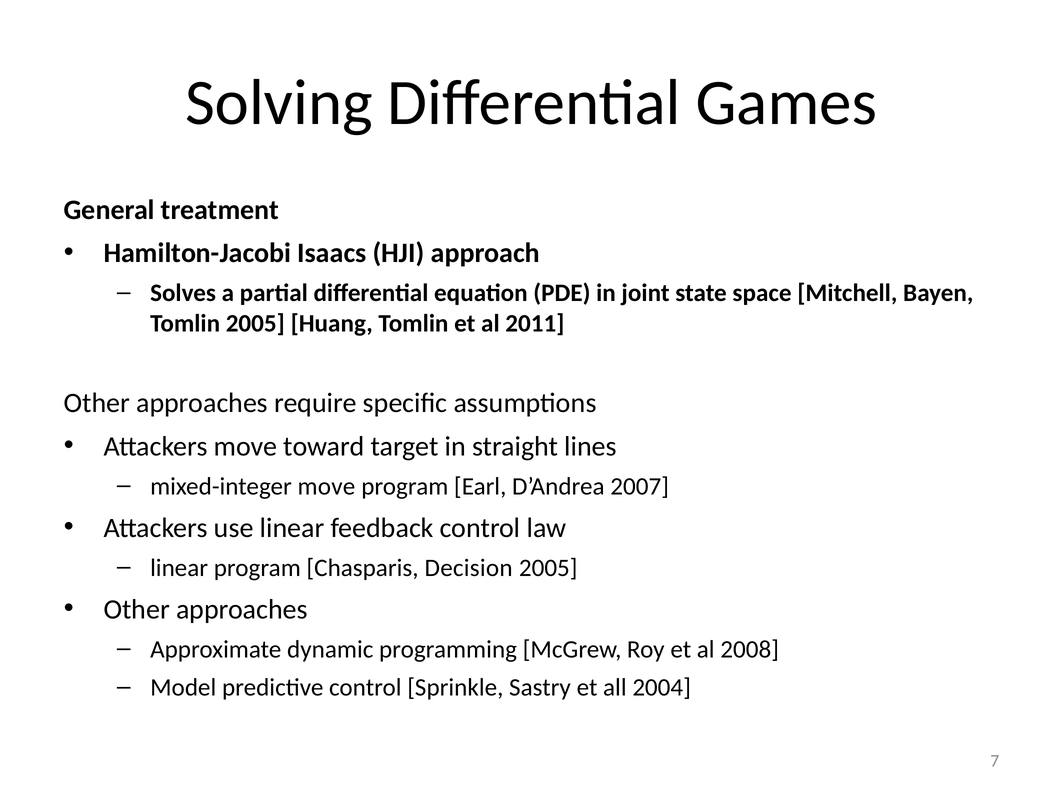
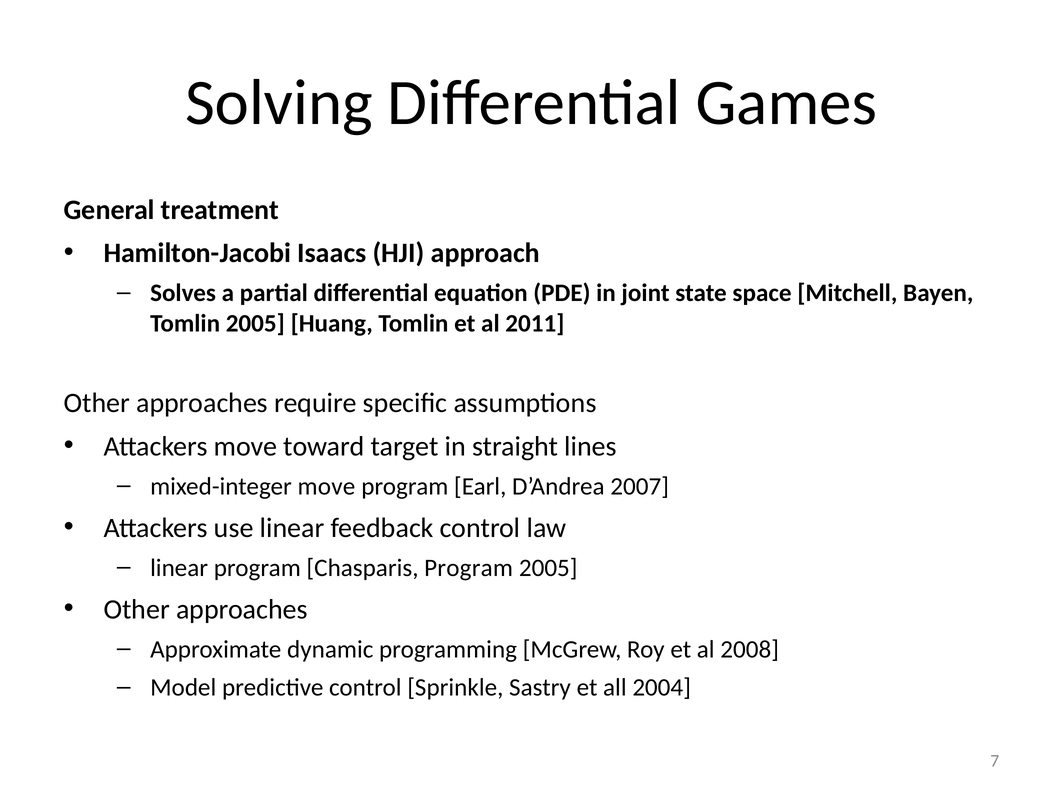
Chasparis Decision: Decision -> Program (469, 568)
